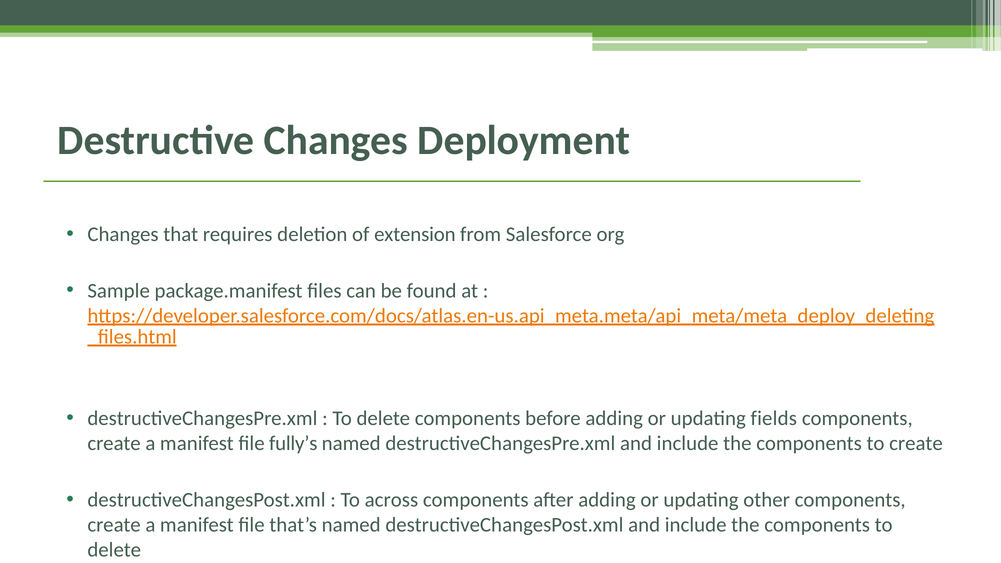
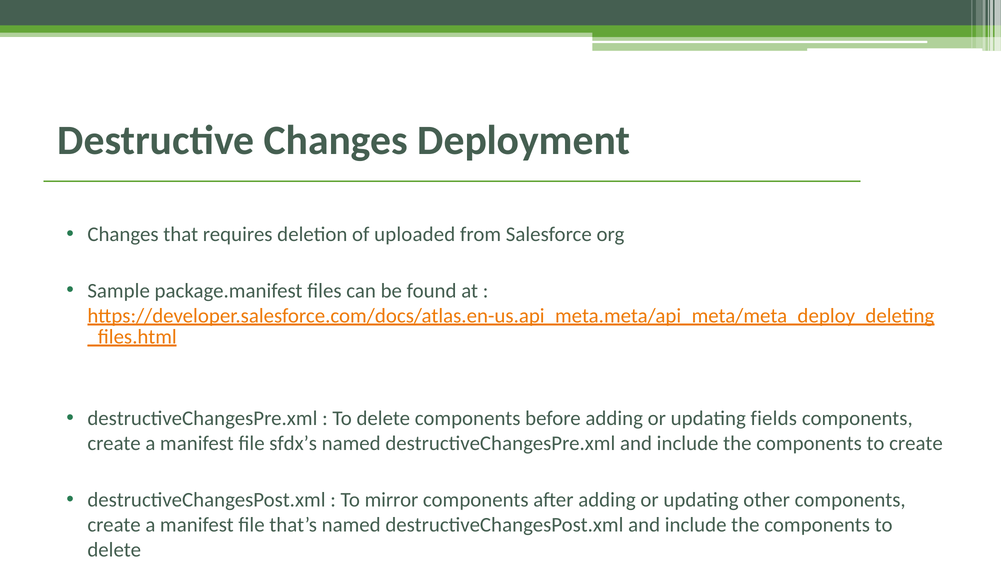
extension: extension -> uploaded (415, 234)
fully’s: fully’s -> sfdx’s (293, 444)
across: across -> mirror (391, 500)
